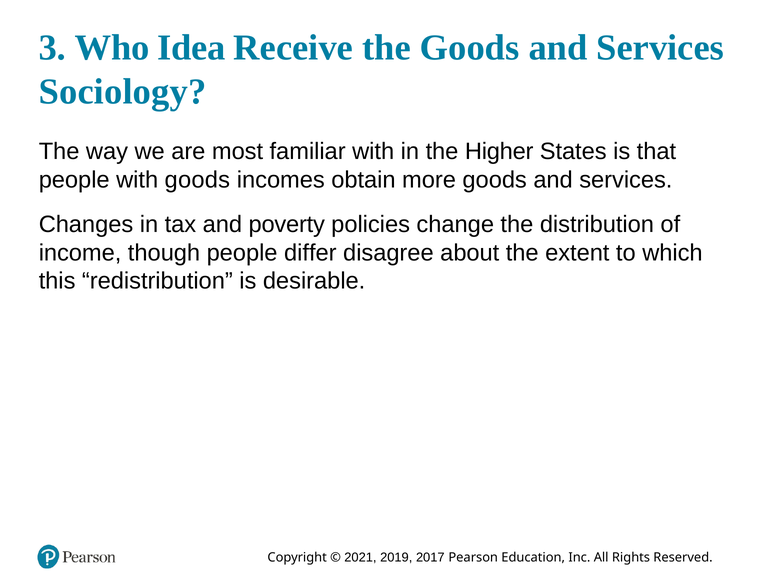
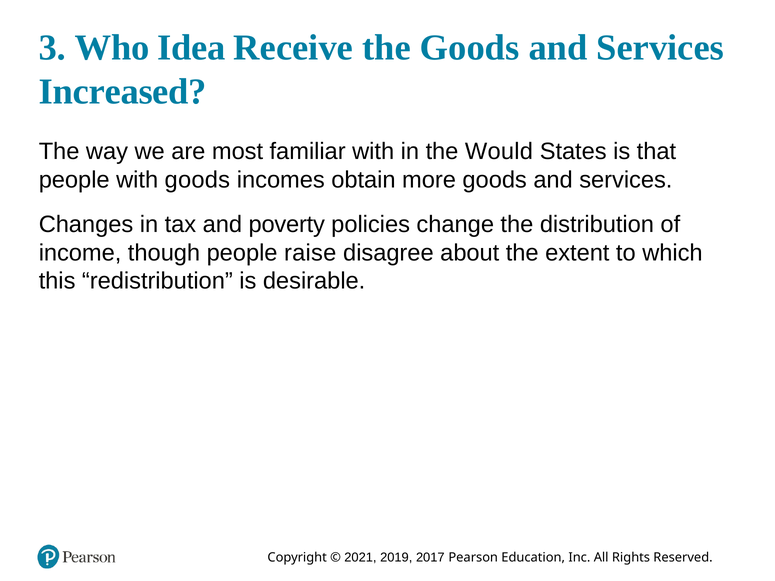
Sociology: Sociology -> Increased (123, 92)
Higher: Higher -> Would (499, 151)
differ: differ -> raise (310, 253)
